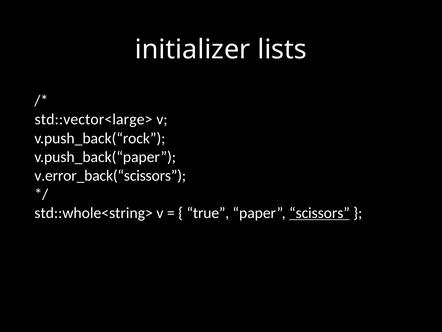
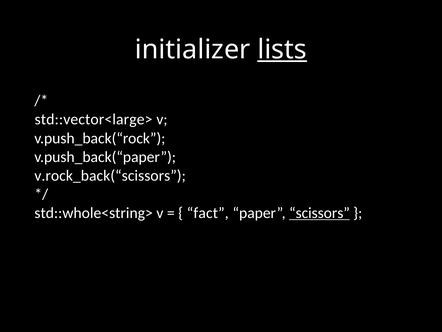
lists underline: none -> present (282, 50)
v.error_back(“scissors: v.error_back(“scissors -> v.rock_back(“scissors (110, 175)
true: true -> fact (208, 213)
